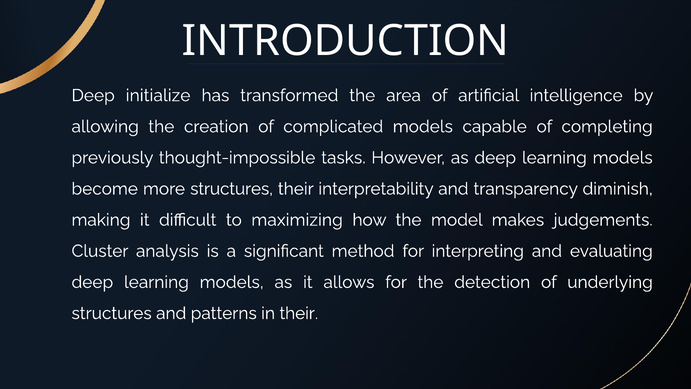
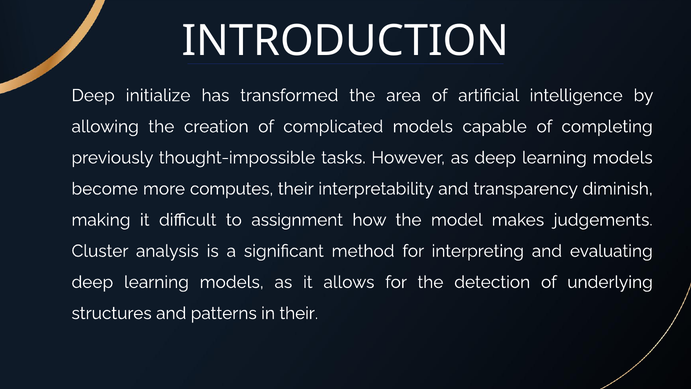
more structures: structures -> computes (232, 189)
maximizing: maximizing -> assignment (297, 220)
